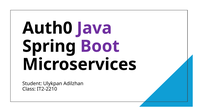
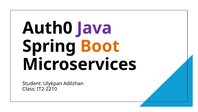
Boot colour: purple -> orange (100, 46)
